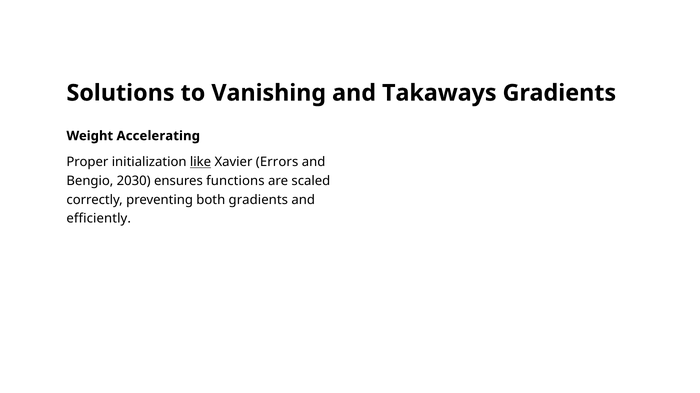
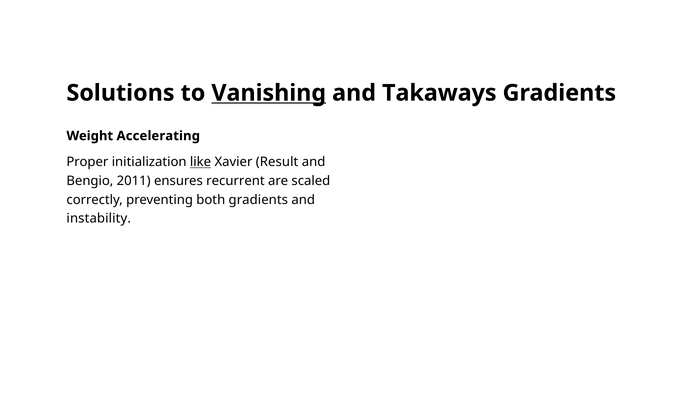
Vanishing underline: none -> present (269, 93)
Errors: Errors -> Result (277, 162)
2030: 2030 -> 2011 (134, 181)
functions: functions -> recurrent (235, 181)
efficiently: efficiently -> instability (99, 219)
